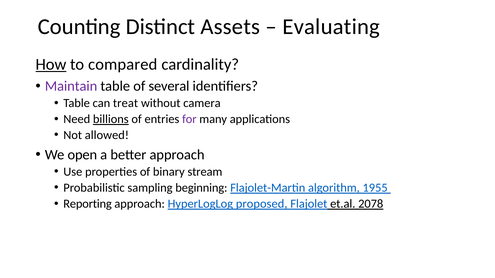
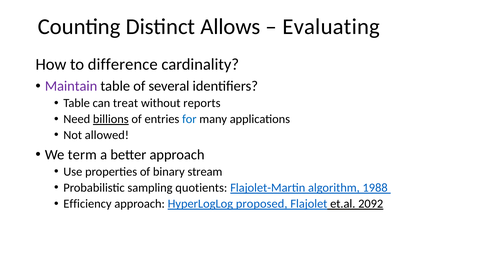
Assets: Assets -> Allows (230, 27)
How underline: present -> none (51, 64)
compared: compared -> difference (123, 64)
camera: camera -> reports (202, 103)
for colour: purple -> blue (189, 119)
open: open -> term (82, 155)
beginning: beginning -> quotients (201, 188)
1955: 1955 -> 1988 (375, 188)
Reporting: Reporting -> Efficiency (87, 204)
2078: 2078 -> 2092 (371, 204)
